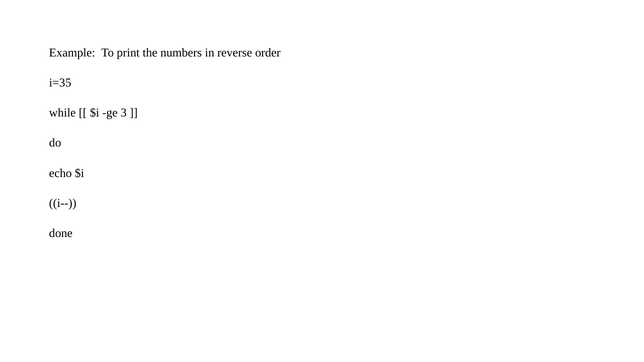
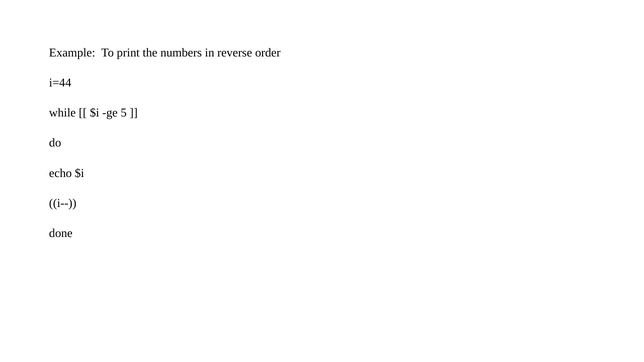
i=35: i=35 -> i=44 (60, 83)
3: 3 -> 5 (124, 113)
